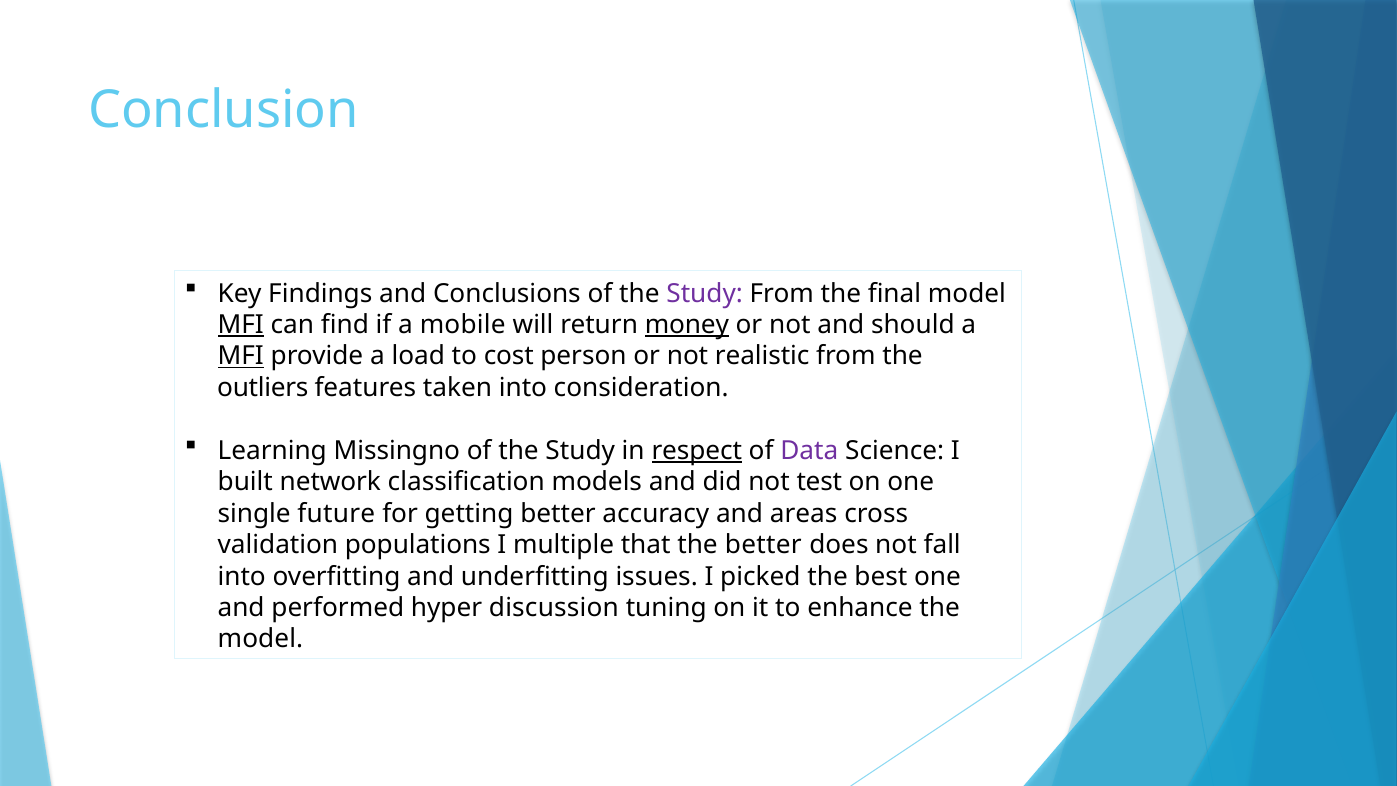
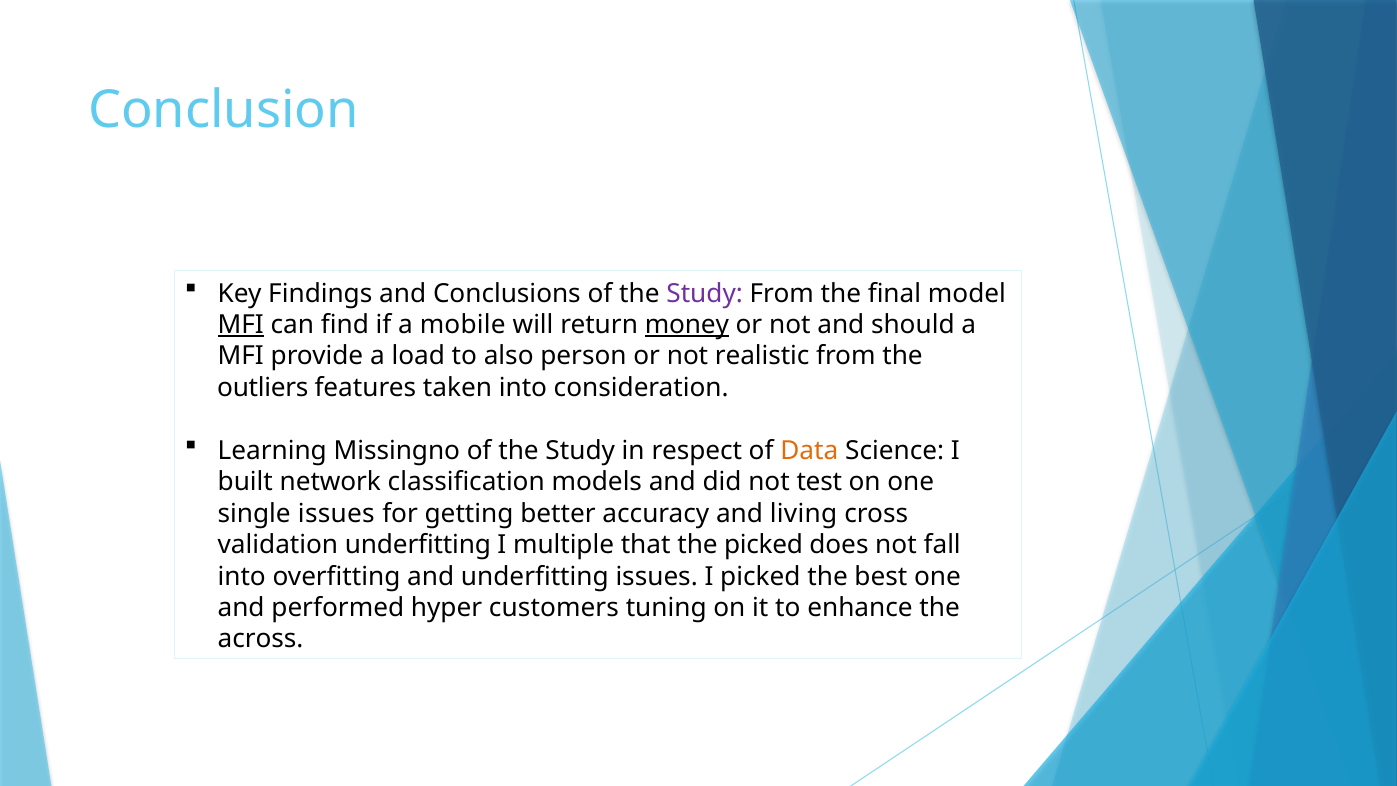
MFI underline: present -> none (241, 356)
cost: cost -> also (509, 356)
respect underline: present -> none (697, 451)
Data colour: purple -> orange (809, 451)
single future: future -> issues (336, 513)
areas: areas -> living (804, 513)
validation populations: populations -> underfitting (418, 545)
the better: better -> picked (764, 545)
discussion: discussion -> customers (554, 608)
model: model -> across (261, 639)
